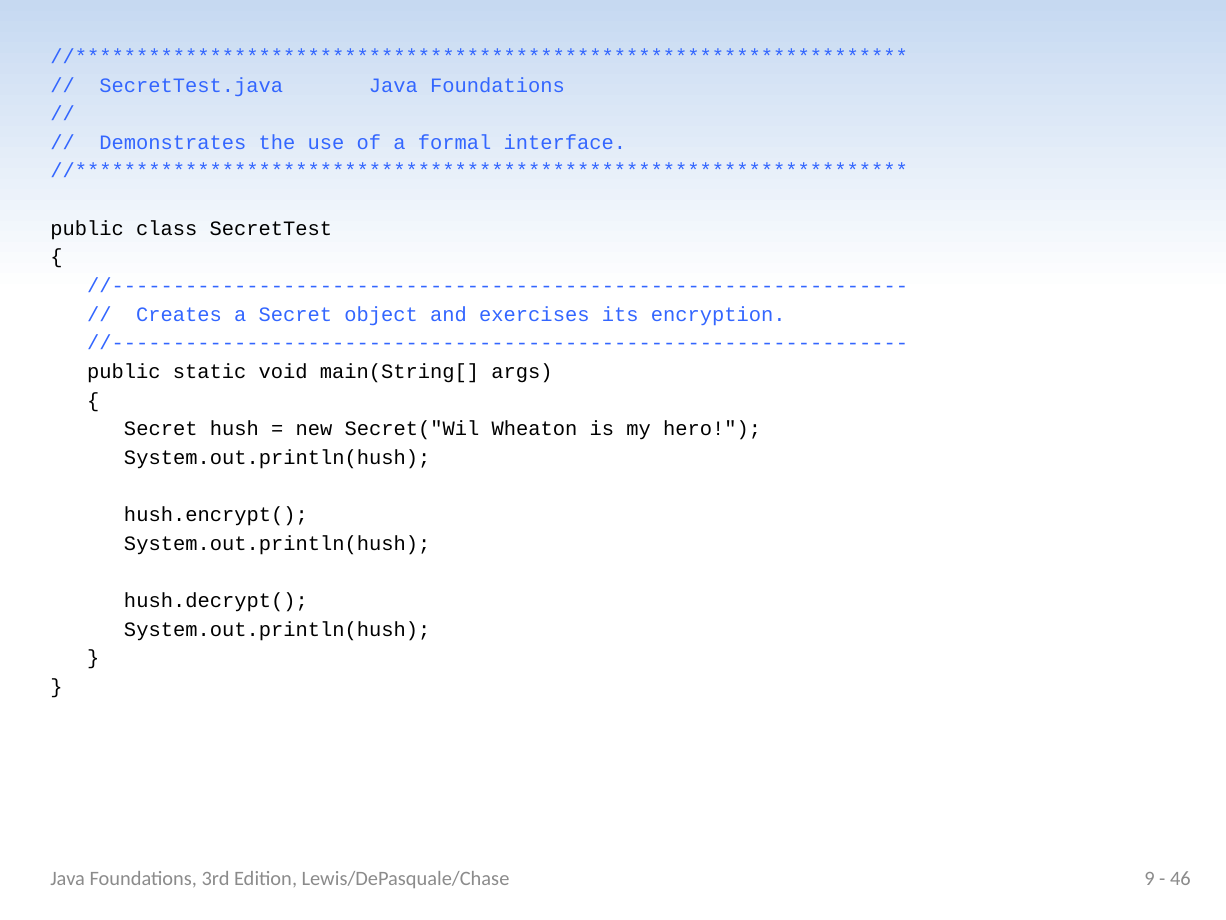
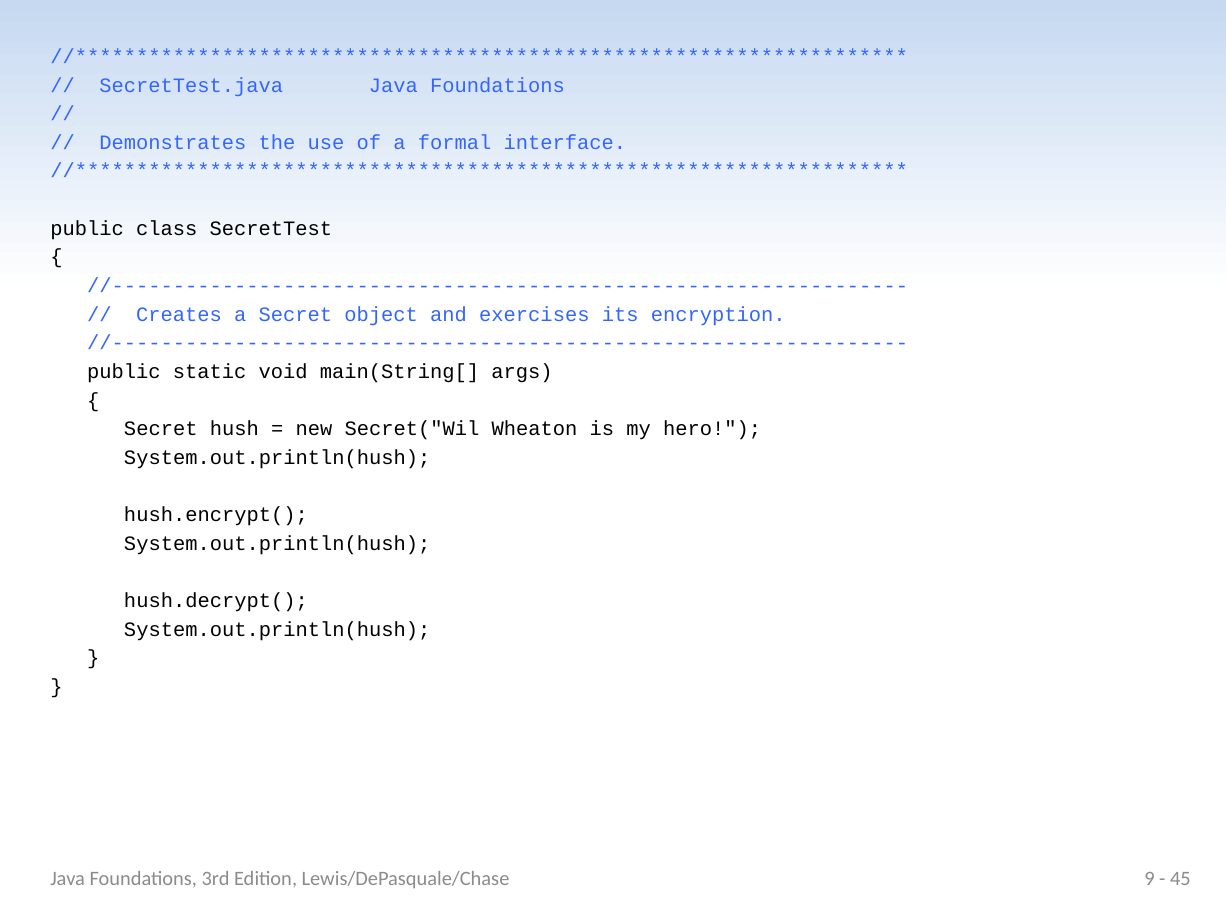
46: 46 -> 45 (1180, 878)
